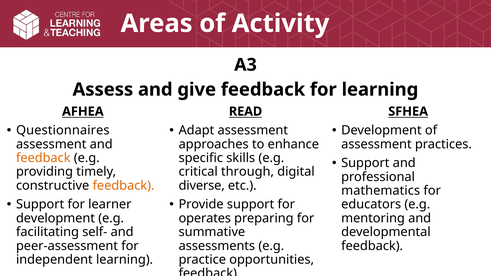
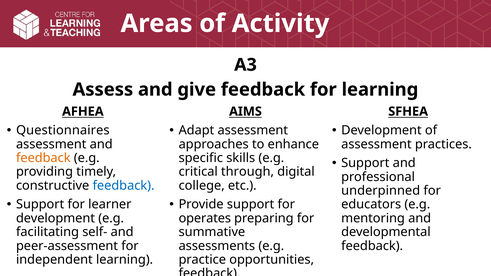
READ: READ -> AIMS (246, 112)
feedback colour: orange -> blue (124, 186)
diverse: diverse -> college (202, 186)
mathematics: mathematics -> underpinned (381, 191)
